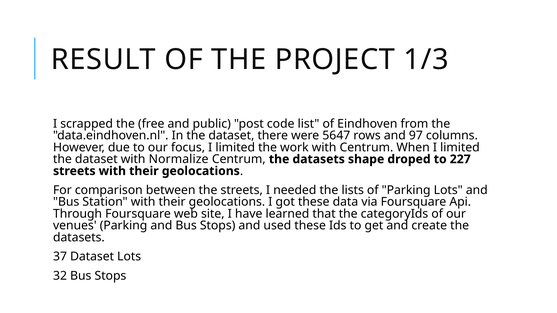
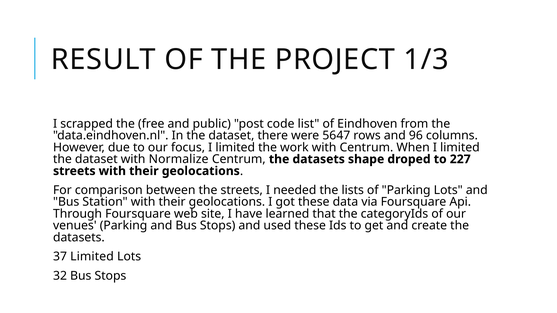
97: 97 -> 96 (416, 136)
37 Dataset: Dataset -> Limited (92, 257)
